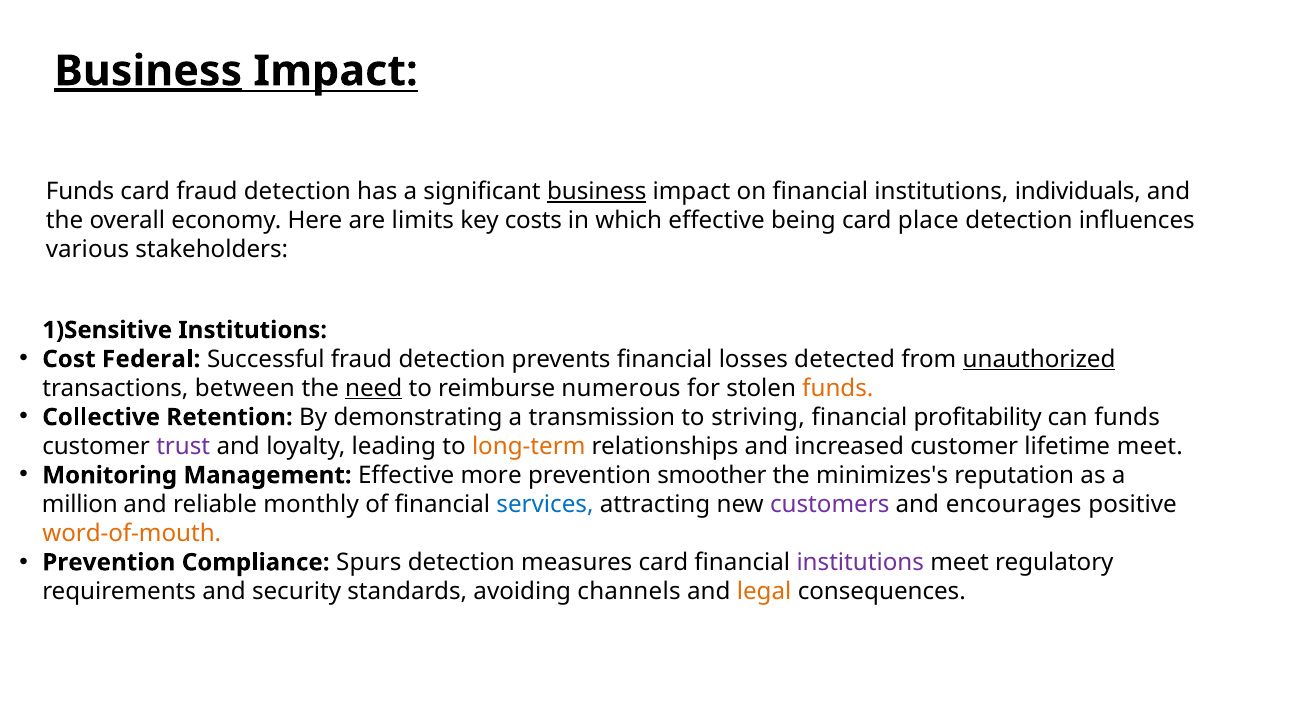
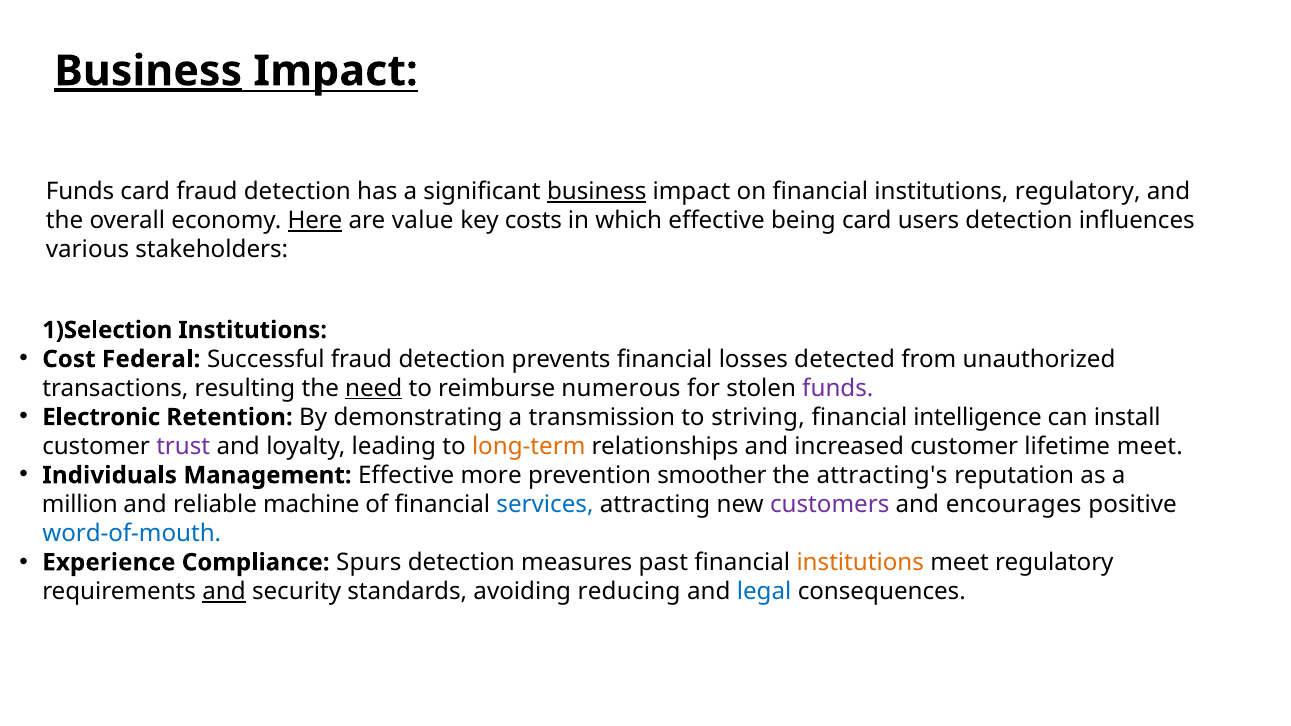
institutions individuals: individuals -> regulatory (1078, 192)
Here underline: none -> present (315, 221)
limits: limits -> value (423, 221)
place: place -> users (929, 221)
1)Sensitive: 1)Sensitive -> 1)Selection (107, 330)
unauthorized underline: present -> none (1039, 359)
between: between -> resulting (245, 388)
funds colour: orange -> purple (838, 388)
Collective: Collective -> Electronic (101, 417)
profitability: profitability -> intelligence (978, 417)
can funds: funds -> install (1127, 417)
Monitoring: Monitoring -> Individuals (110, 475)
minimizes's: minimizes's -> attracting's (882, 475)
monthly: monthly -> machine (311, 504)
word-of-mouth colour: orange -> blue (132, 534)
Prevention: Prevention -> Experience (109, 563)
measures card: card -> past (663, 563)
institutions colour: purple -> orange (860, 563)
and underline: none -> present (224, 592)
channels: channels -> reducing (629, 592)
legal colour: orange -> blue (764, 592)
